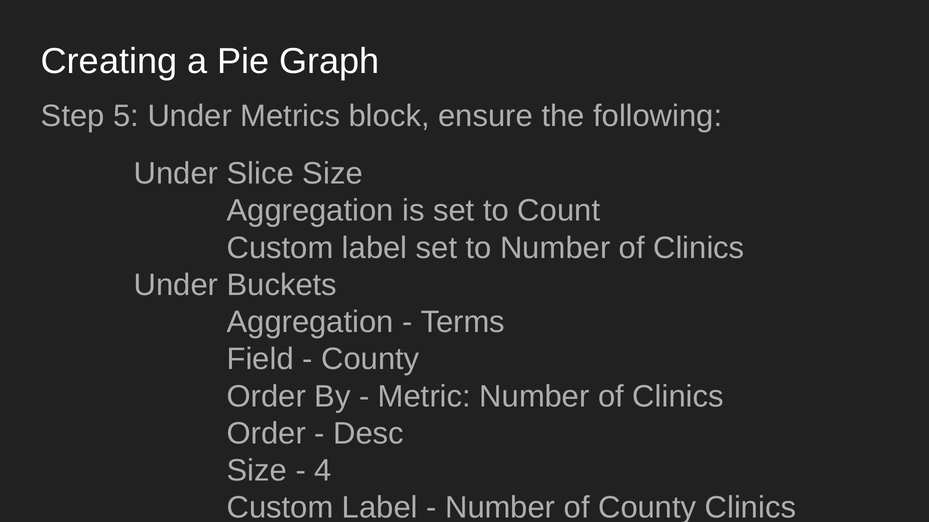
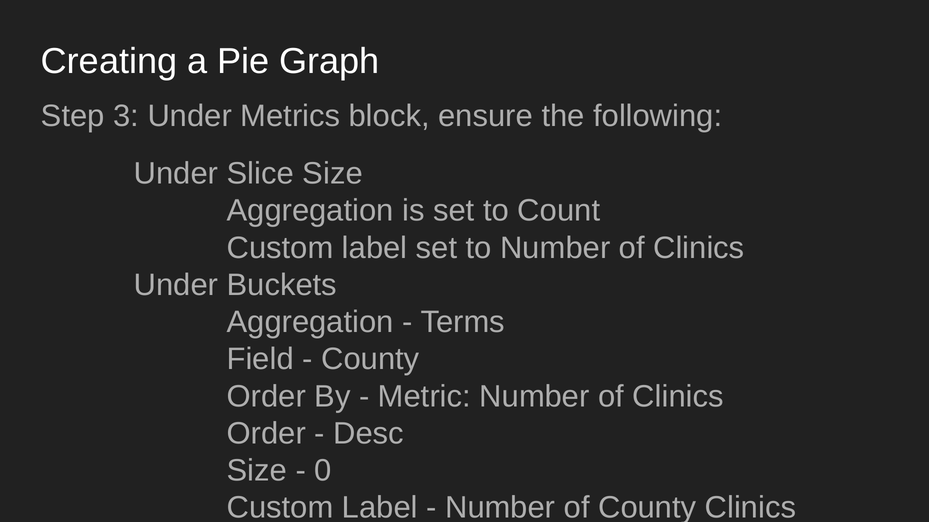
5: 5 -> 3 (126, 116)
4: 4 -> 0 (323, 471)
